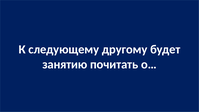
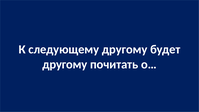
занятию: занятию -> другому (65, 64)
